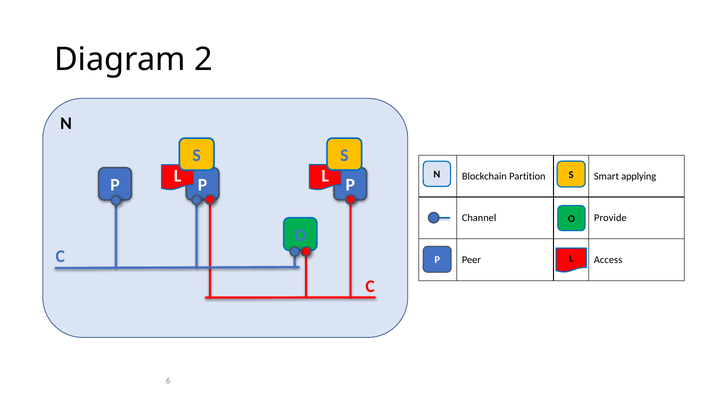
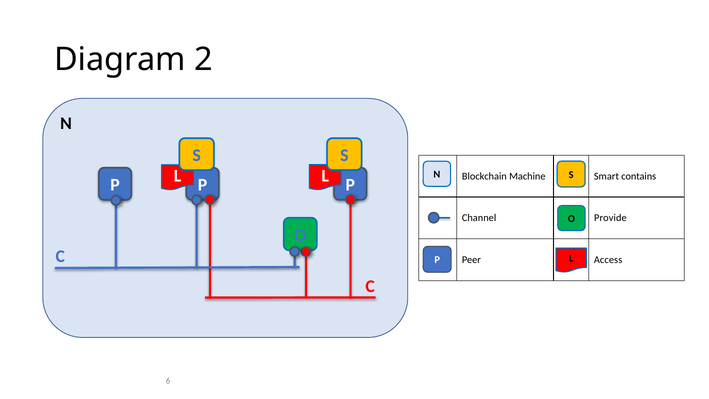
Partition: Partition -> Machine (527, 176)
applying: applying -> contains (639, 176)
